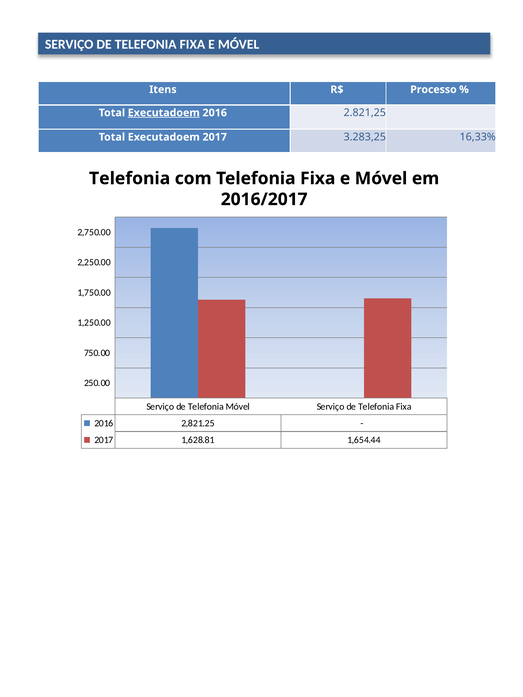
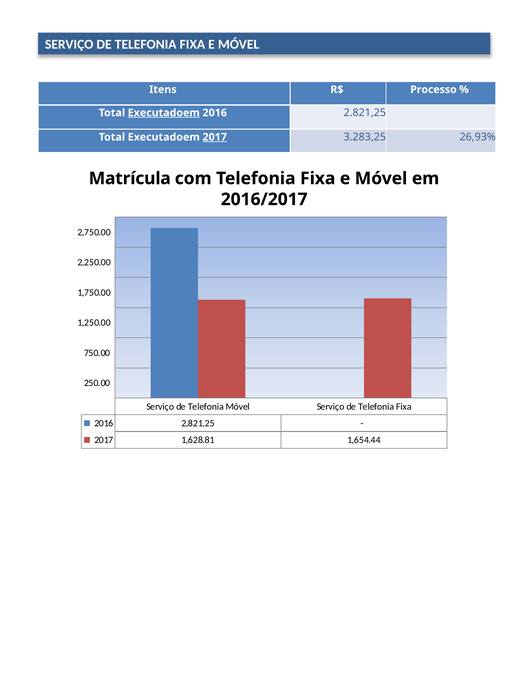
2017 underline: none -> present (215, 137)
16,33%: 16,33% -> 26,93% (478, 137)
Telefonia: Telefonia -> Matrícula (130, 179)
